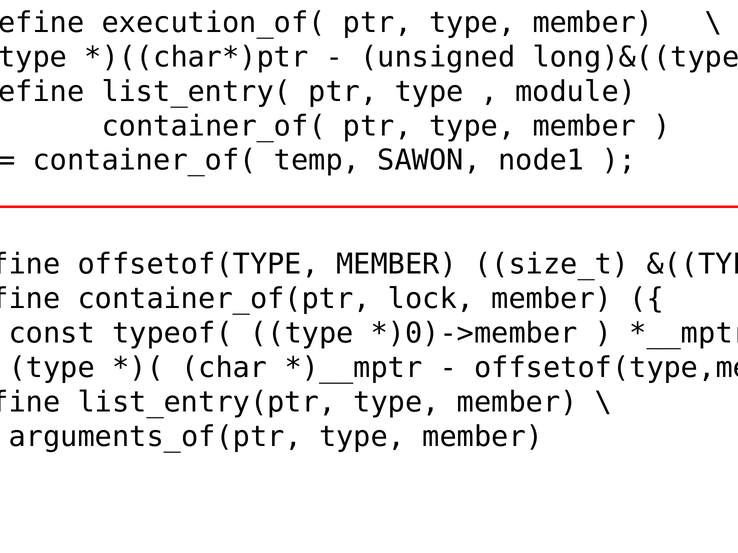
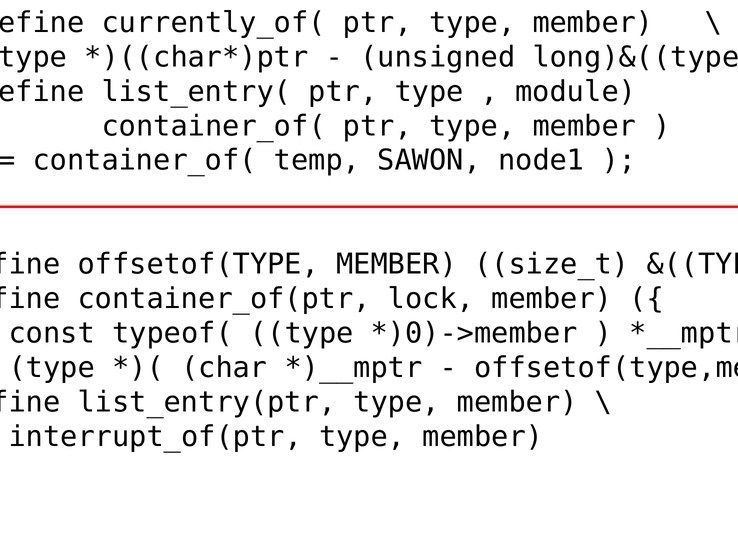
execution_of(: execution_of( -> currently_of( (214, 23)
arguments_of(ptr: arguments_of(ptr -> interrupt_of(ptr (155, 437)
